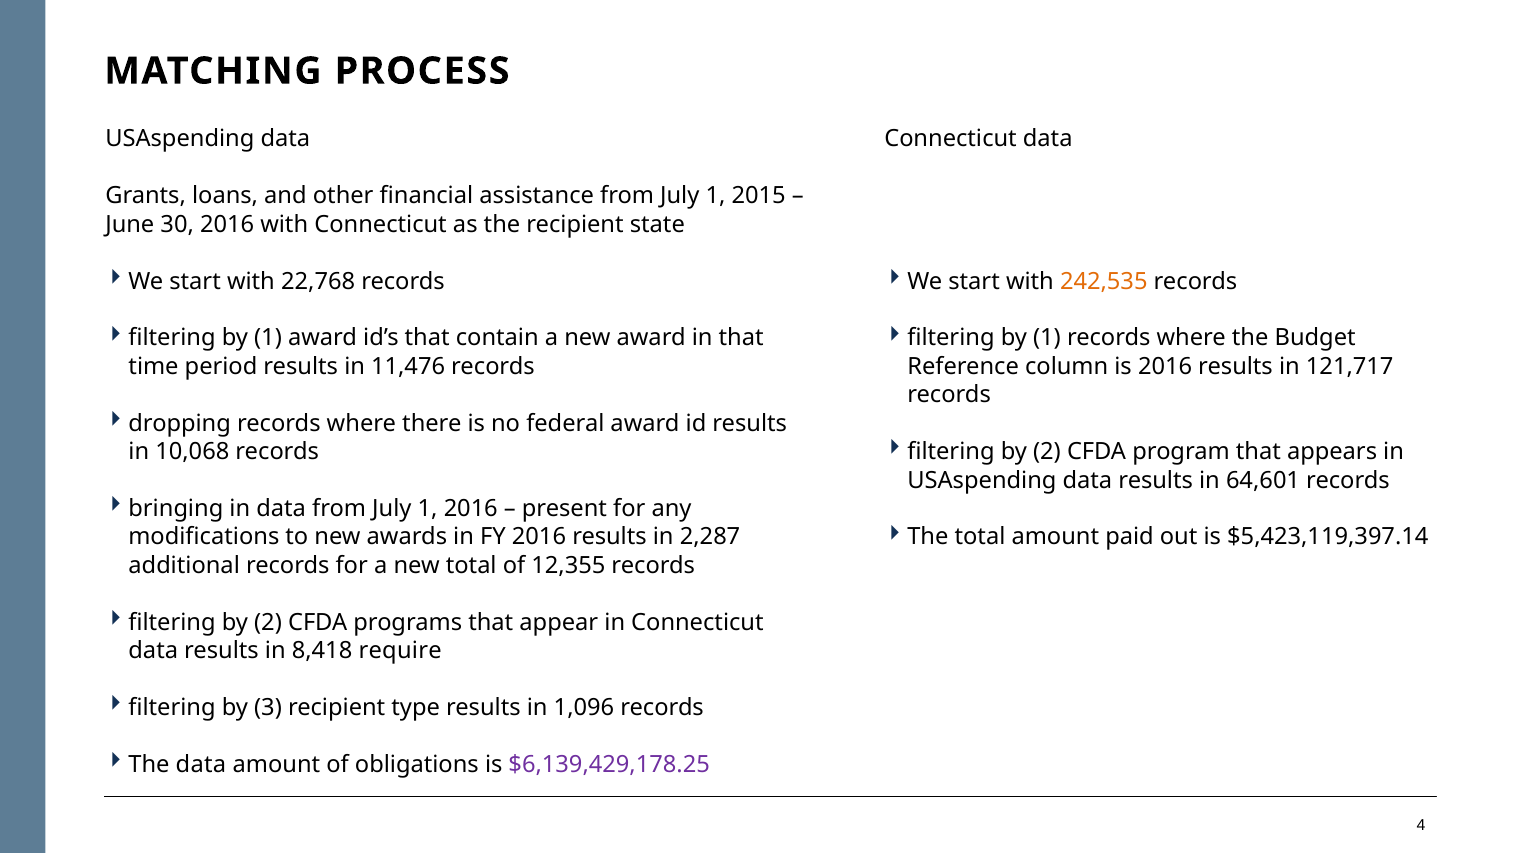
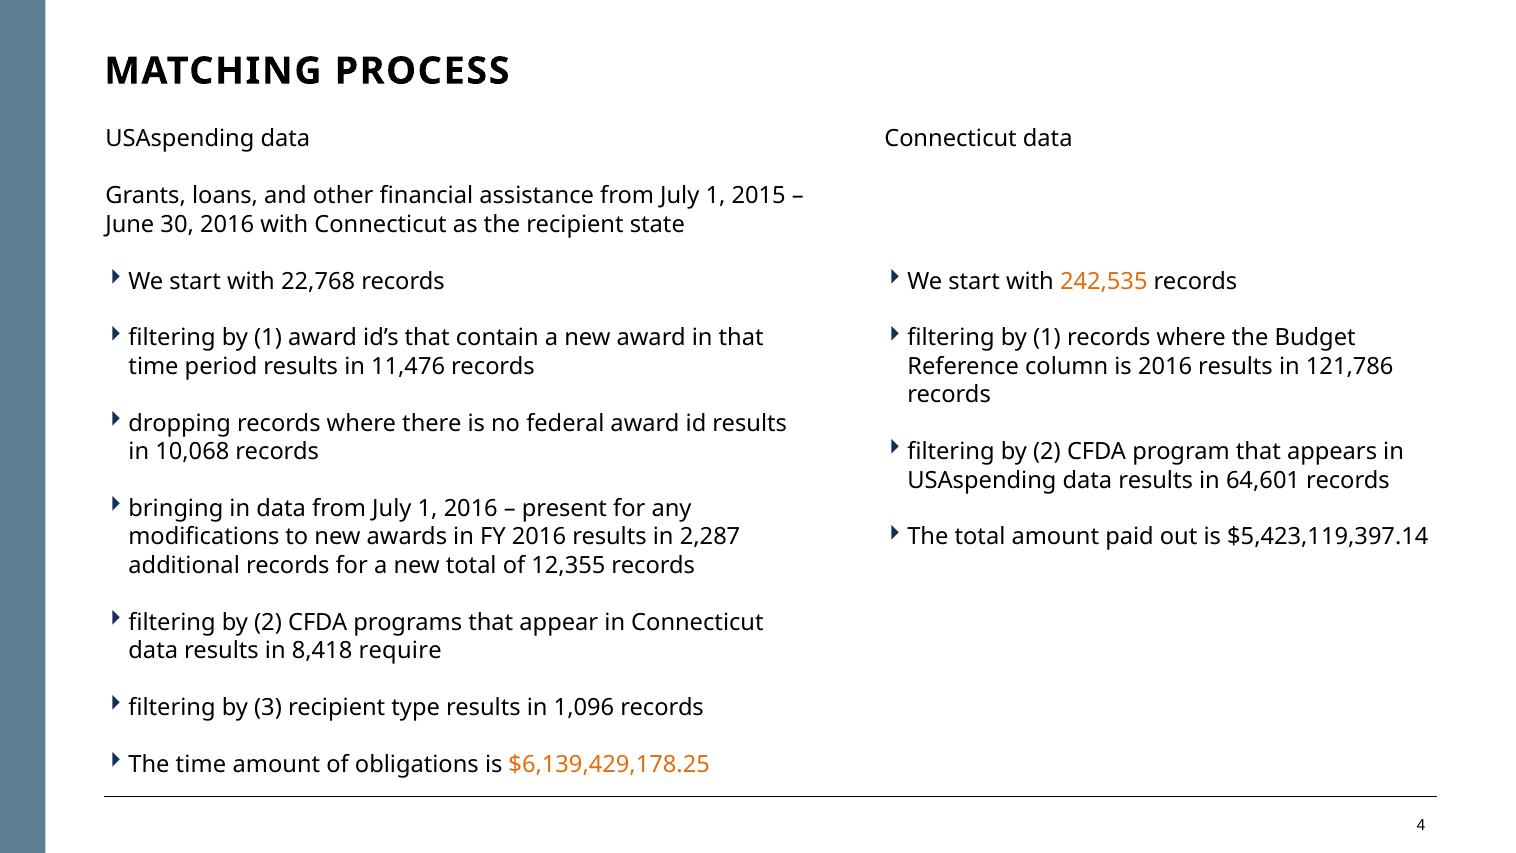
121,717: 121,717 -> 121,786 (1350, 367)
The data: data -> time (201, 765)
$6,139,429,178.25 colour: purple -> orange (609, 765)
